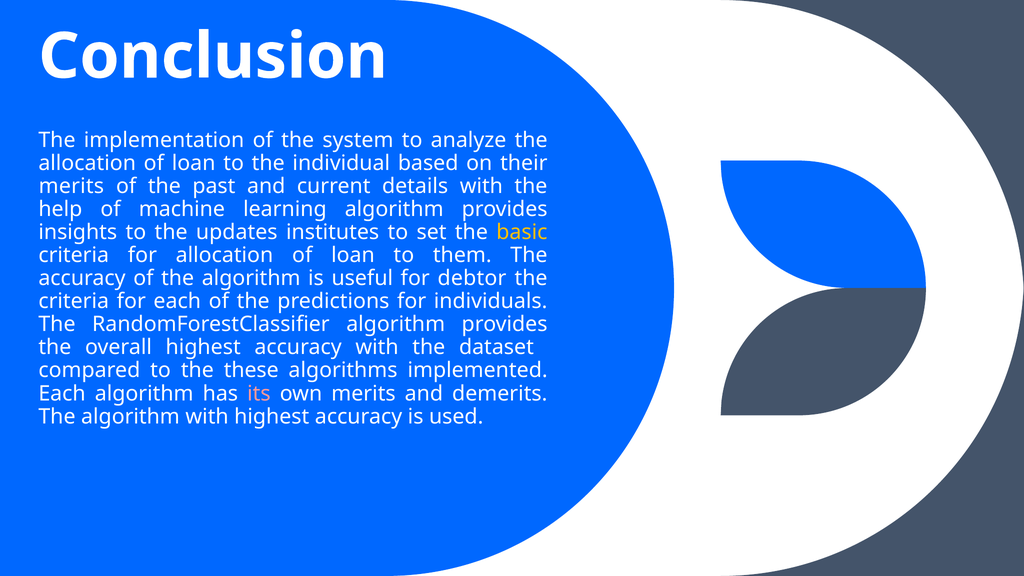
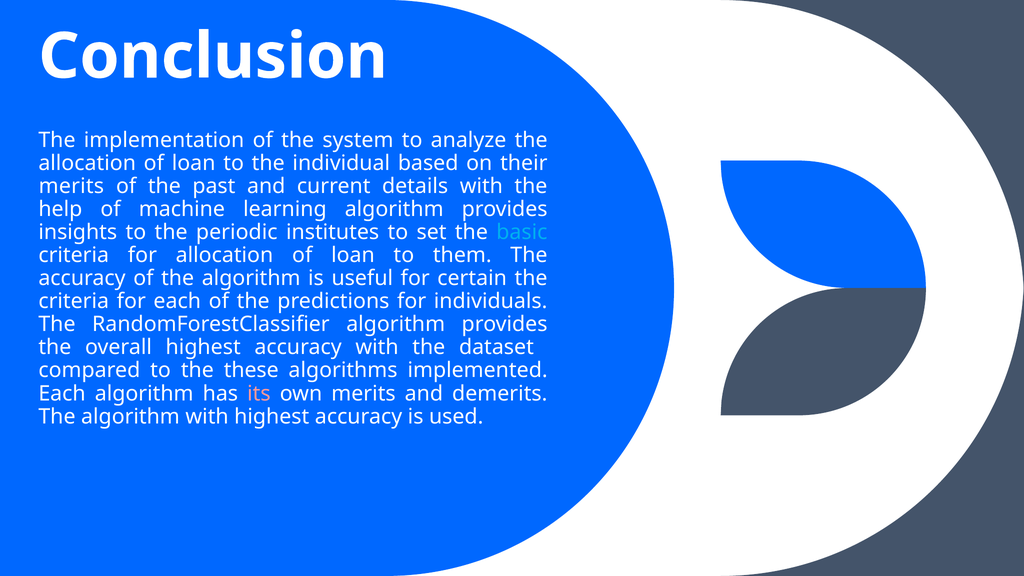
updates: updates -> periodic (237, 232)
basic colour: yellow -> light blue (522, 232)
debtor: debtor -> certain (472, 278)
